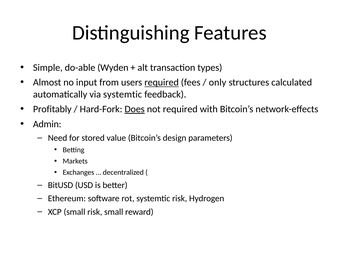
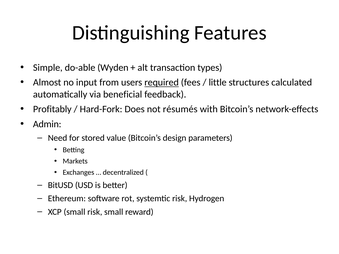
only: only -> little (218, 83)
via systemtic: systemtic -> beneficial (123, 94)
Does underline: present -> none (135, 109)
not required: required -> résumés (180, 109)
